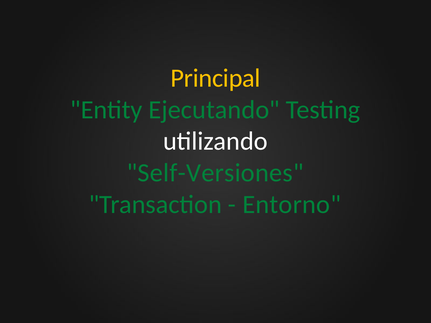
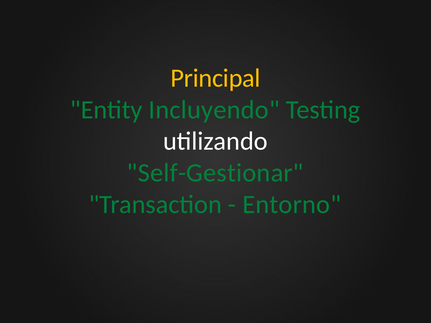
Ejecutando: Ejecutando -> Incluyendo (214, 110)
Self-Versiones: Self-Versiones -> Self-Gestionar (215, 173)
